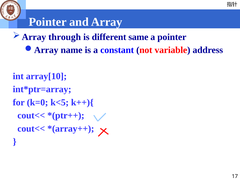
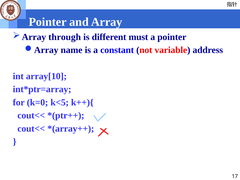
same: same -> must (138, 37)
